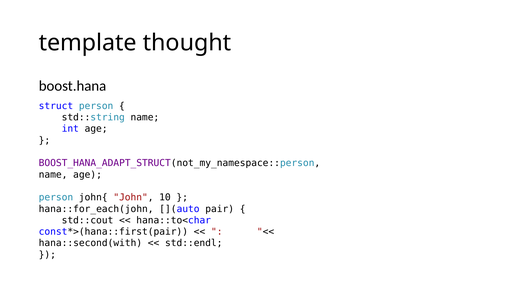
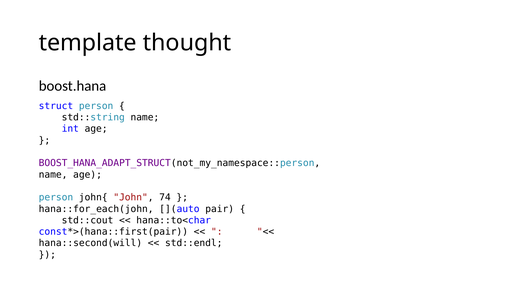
10: 10 -> 74 (165, 198)
hana::second(with: hana::second(with -> hana::second(will (90, 243)
